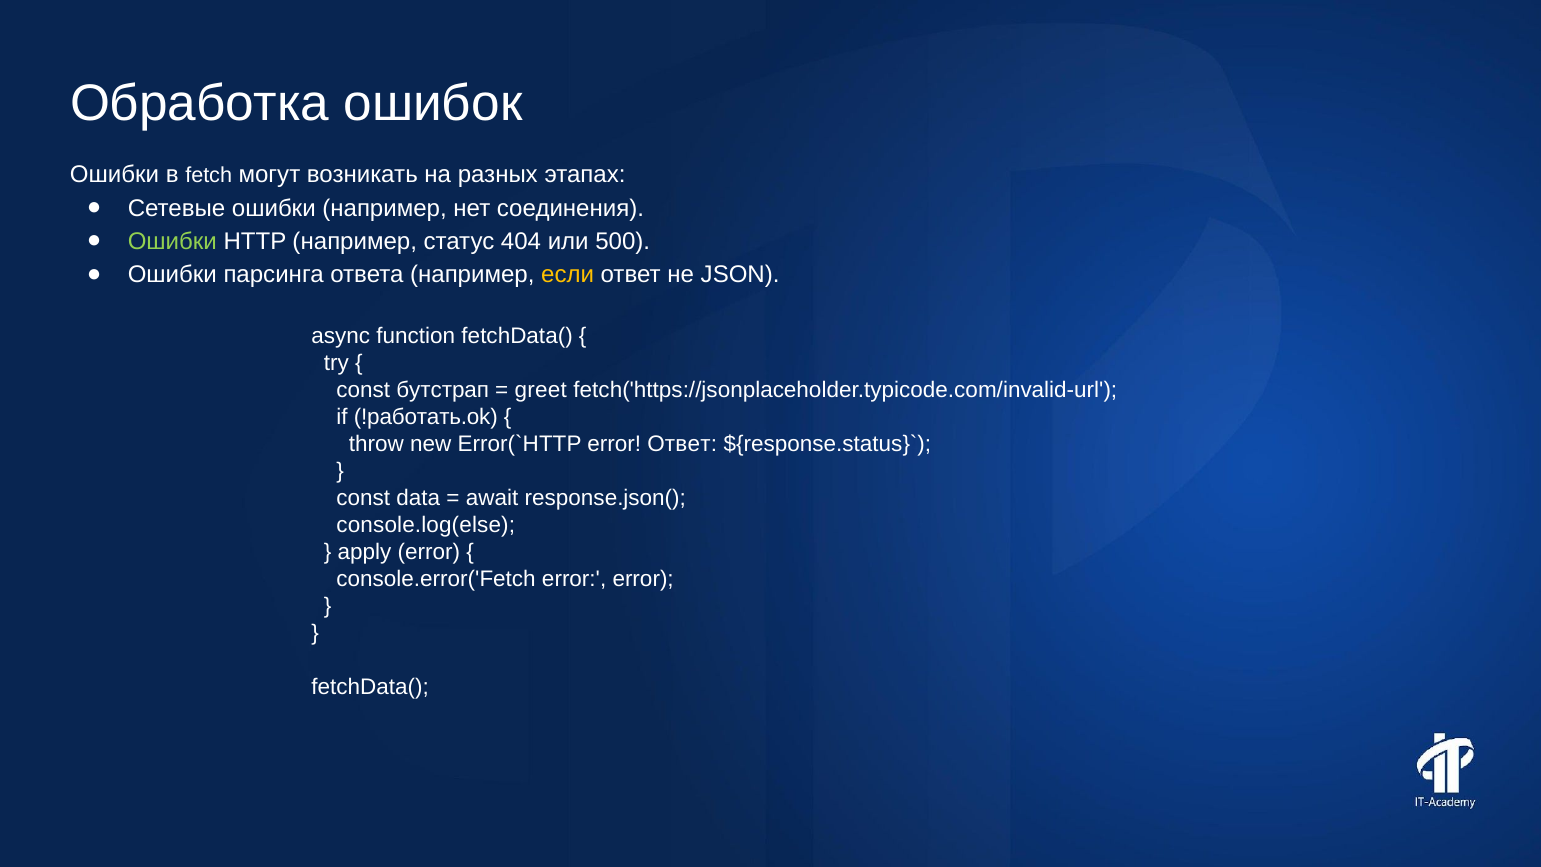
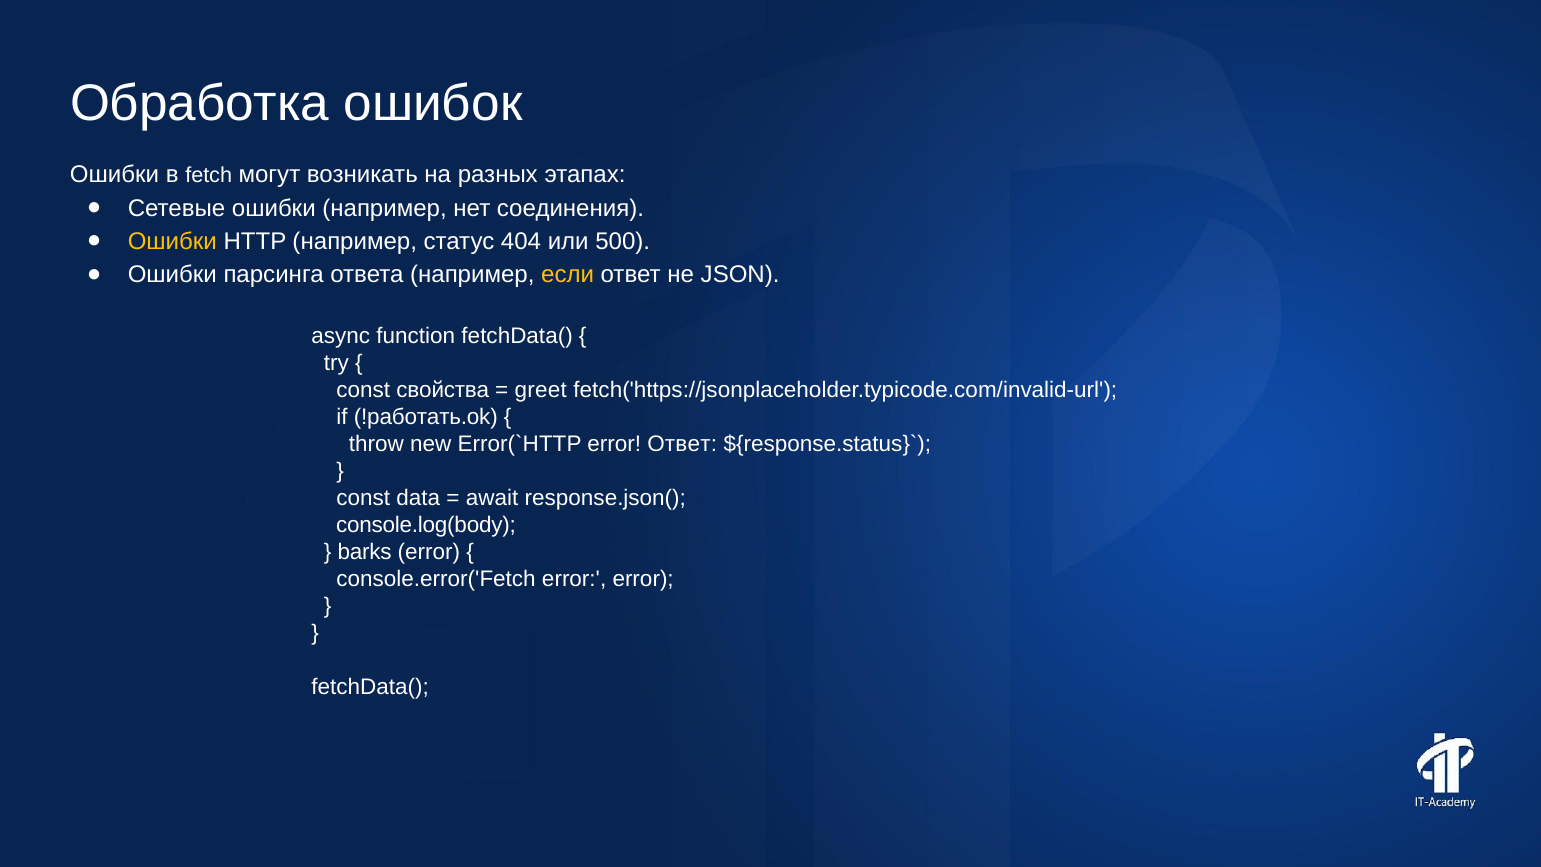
Ошибки colour: light green -> yellow (172, 241)
бутстрап: бутстрап -> свойства (443, 390)
console.log(else: console.log(else -> console.log(body (426, 525)
apply: apply -> barks (365, 552)
